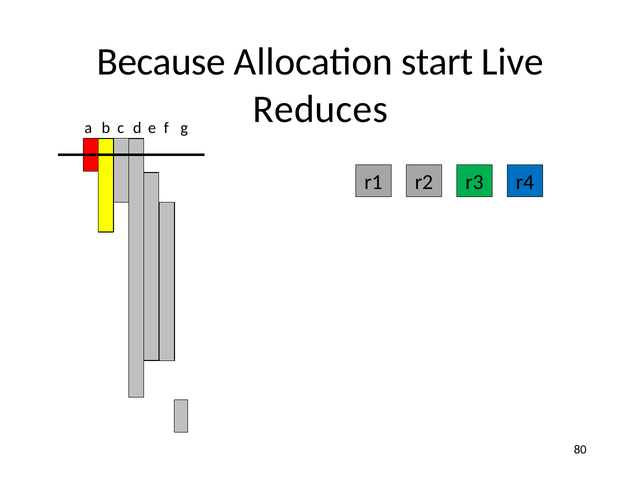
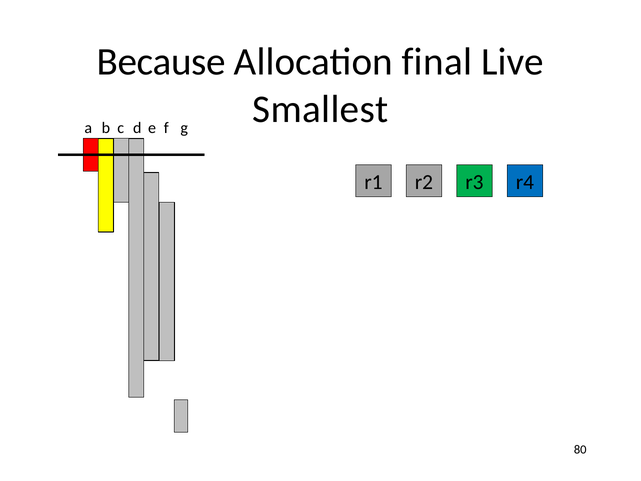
start: start -> final (437, 62)
Reduces: Reduces -> Smallest (320, 109)
